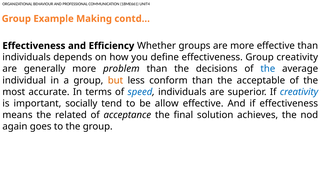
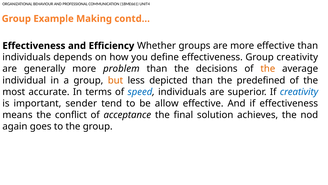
the colour: blue -> orange (268, 69)
conform: conform -> depicted (168, 80)
acceptable: acceptable -> predefined (261, 80)
socially: socially -> sender (81, 103)
related: related -> conflict (71, 115)
